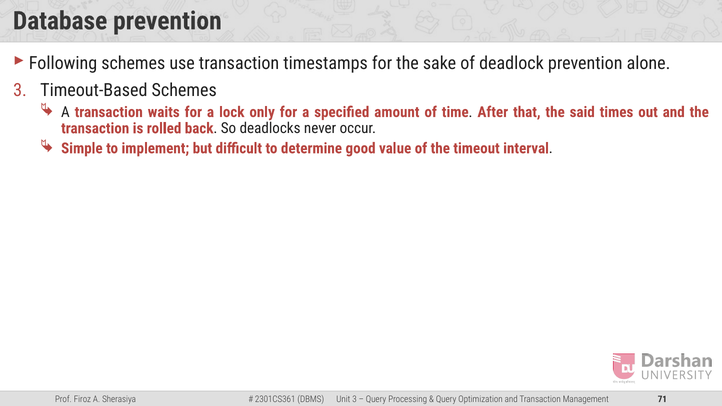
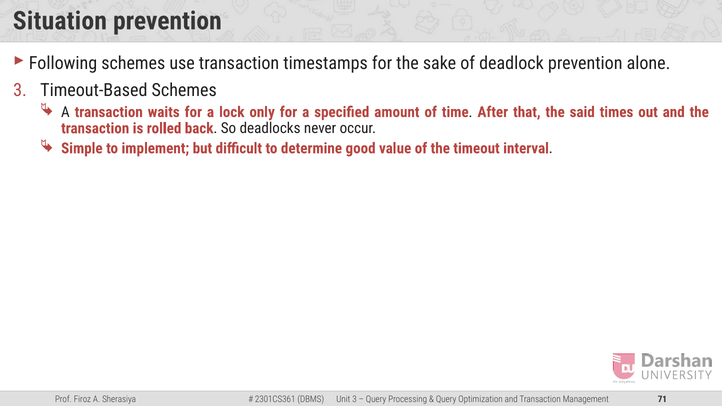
Database: Database -> Situation (60, 21)
